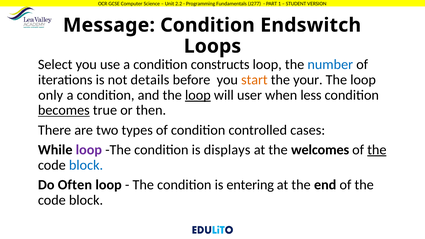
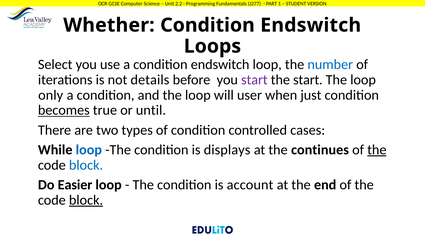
Message: Message -> Whether (109, 25)
a condition constructs: constructs -> endswitch (220, 64)
start colour: orange -> purple (254, 80)
the your: your -> start (308, 80)
loop underline: present -> none (198, 95)
less: less -> just (311, 95)
then: then -> until (151, 110)
loop colour: purple -> blue (89, 150)
welcomes: welcomes -> continues (320, 150)
Often: Often -> Easier (75, 185)
entering: entering -> account (250, 185)
block underline: none -> present (86, 200)
